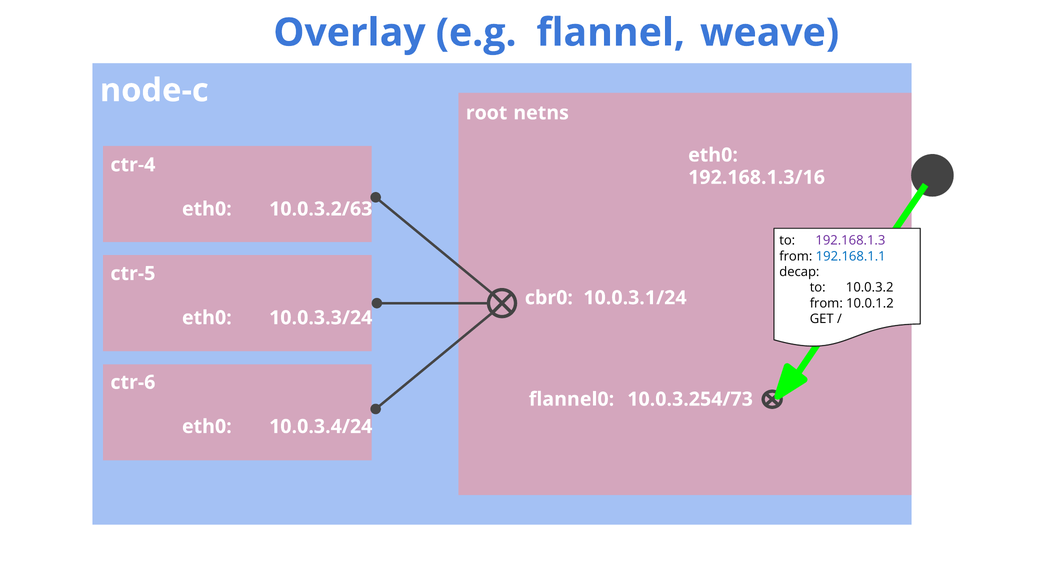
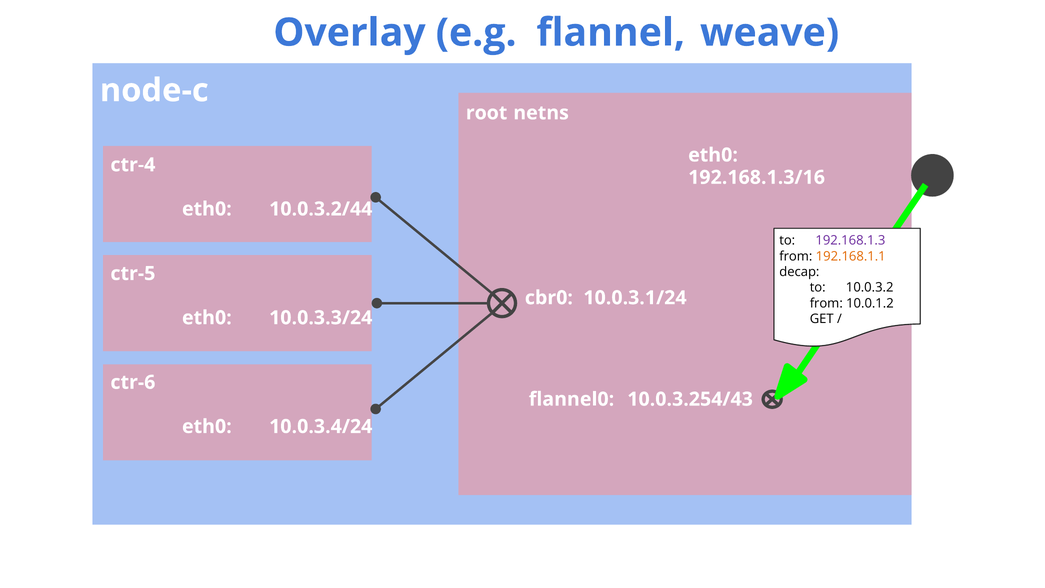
10.0.3.2/63: 10.0.3.2/63 -> 10.0.3.2/44 (321, 209)
192.168.1.1 colour: blue -> orange (851, 256)
10.0.3.254/73: 10.0.3.254/73 -> 10.0.3.254/43 (690, 399)
